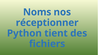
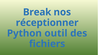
Noms: Noms -> Break (37, 12)
tient: tient -> outil (56, 33)
